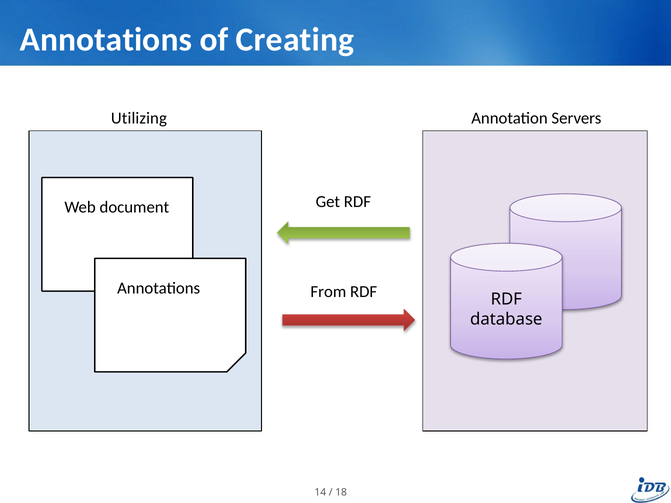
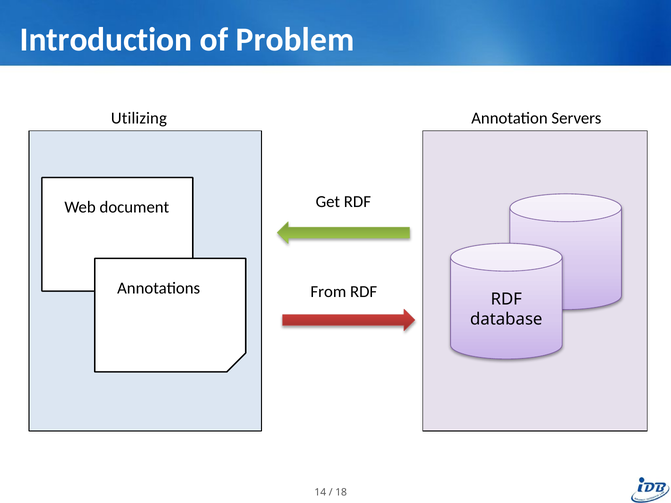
Annotations: Annotations -> Introduction (106, 40)
Creating: Creating -> Problem (295, 40)
